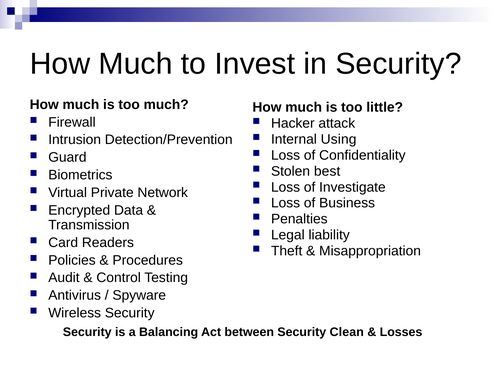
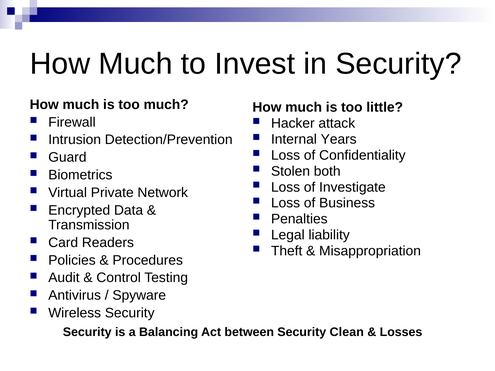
Using: Using -> Years (339, 139)
best: best -> both (327, 171)
